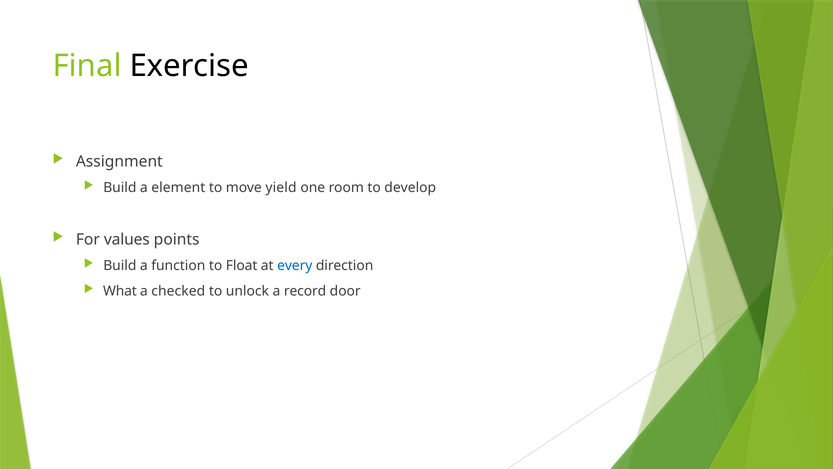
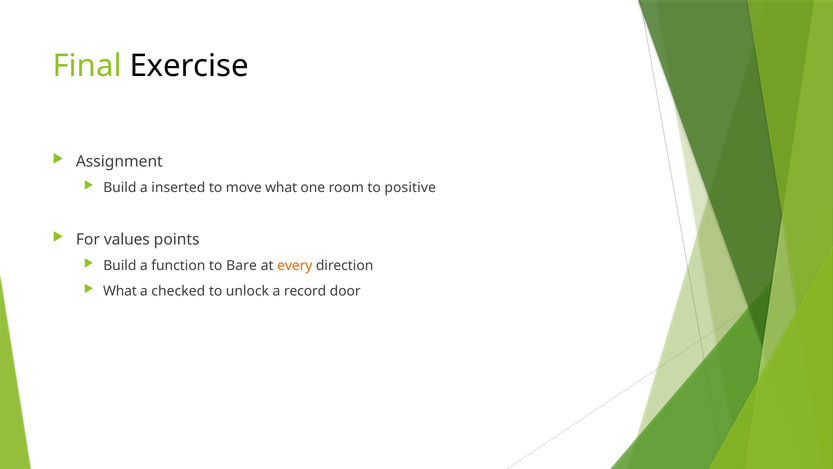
element: element -> inserted (178, 187)
move yield: yield -> what (281, 187)
develop: develop -> positive (410, 187)
Float: Float -> Bare (242, 266)
every colour: blue -> orange (295, 266)
